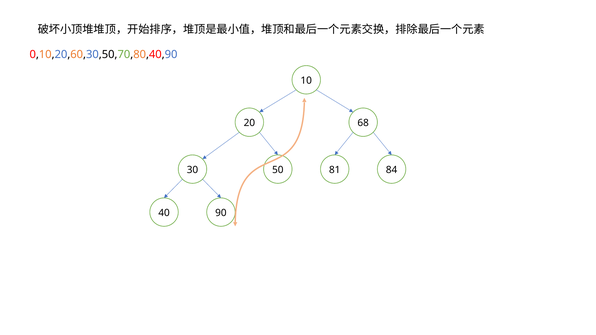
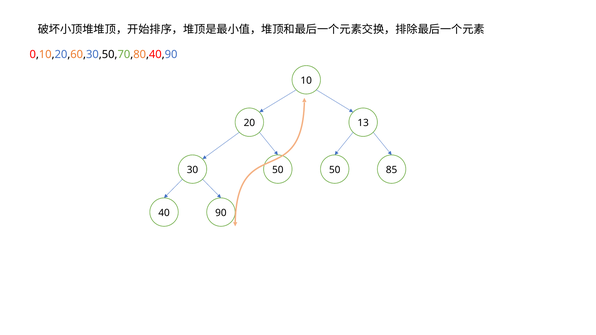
68: 68 -> 13 (363, 123)
30 81: 81 -> 50 (335, 170)
84: 84 -> 85 (392, 170)
